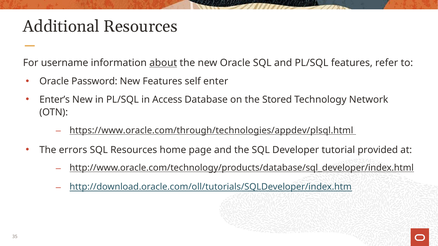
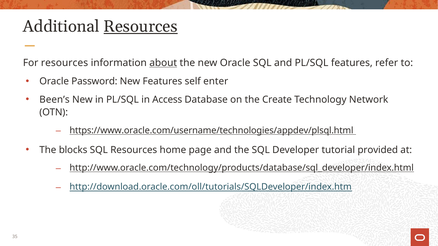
Resources underline: none -> present (141, 26)
For username: username -> resources (65, 63)
Enter’s: Enter’s -> Been’s (54, 100)
Stored: Stored -> Create (277, 100)
https://www.oracle.com/through/technologies/appdev/plsql.html: https://www.oracle.com/through/technologies/appdev/plsql.html -> https://www.oracle.com/username/technologies/appdev/plsql.html (211, 131)
errors: errors -> blocks (73, 150)
